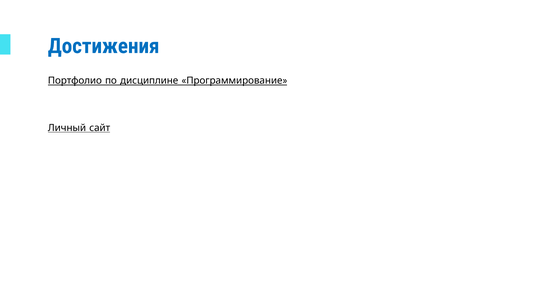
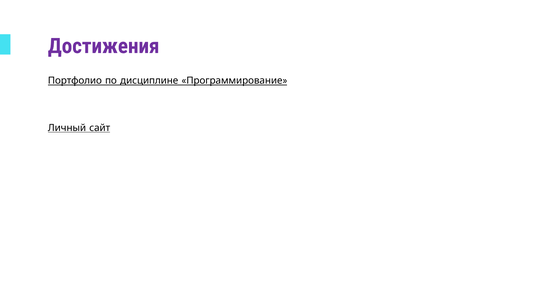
Достижения colour: blue -> purple (104, 46)
